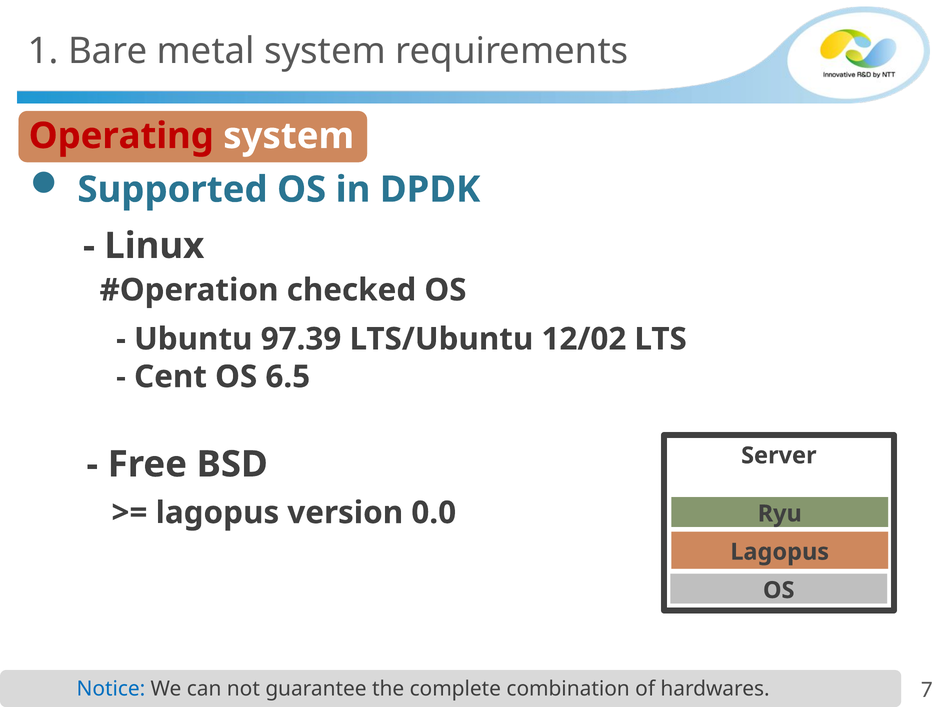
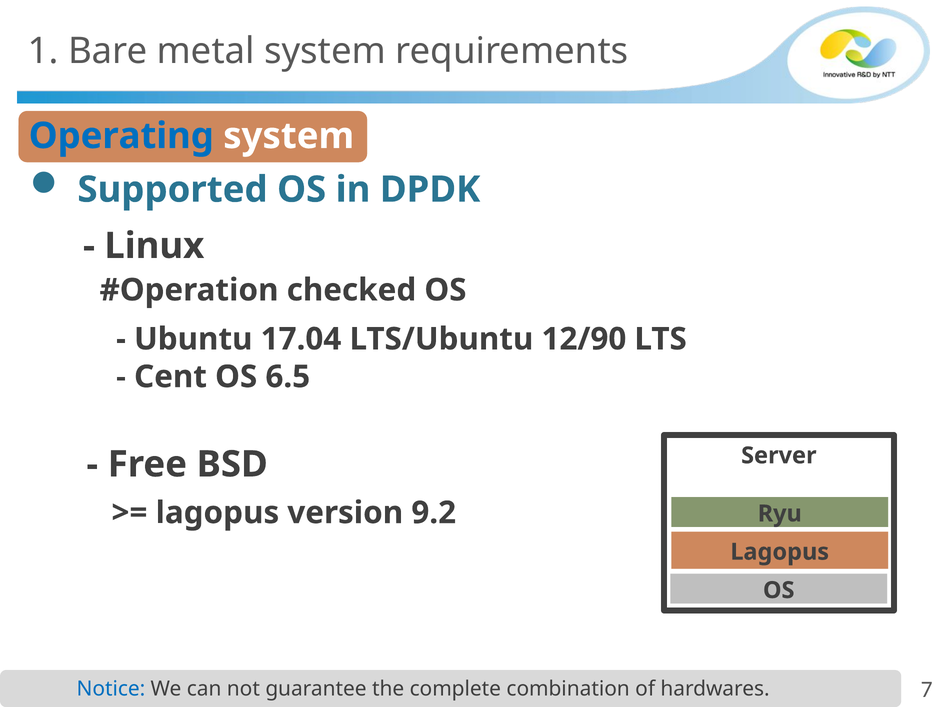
Operating colour: red -> blue (121, 136)
97.39: 97.39 -> 17.04 (301, 339)
12/02: 12/02 -> 12/90 (584, 339)
0.0: 0.0 -> 9.2 (434, 512)
